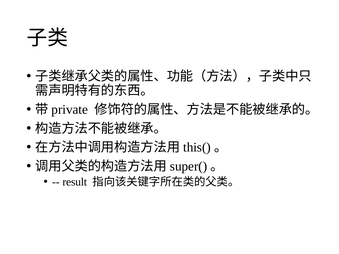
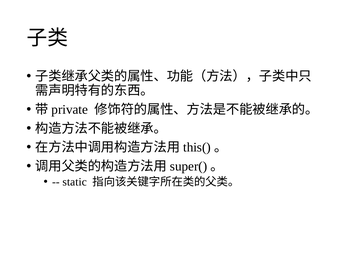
result: result -> static (75, 182)
